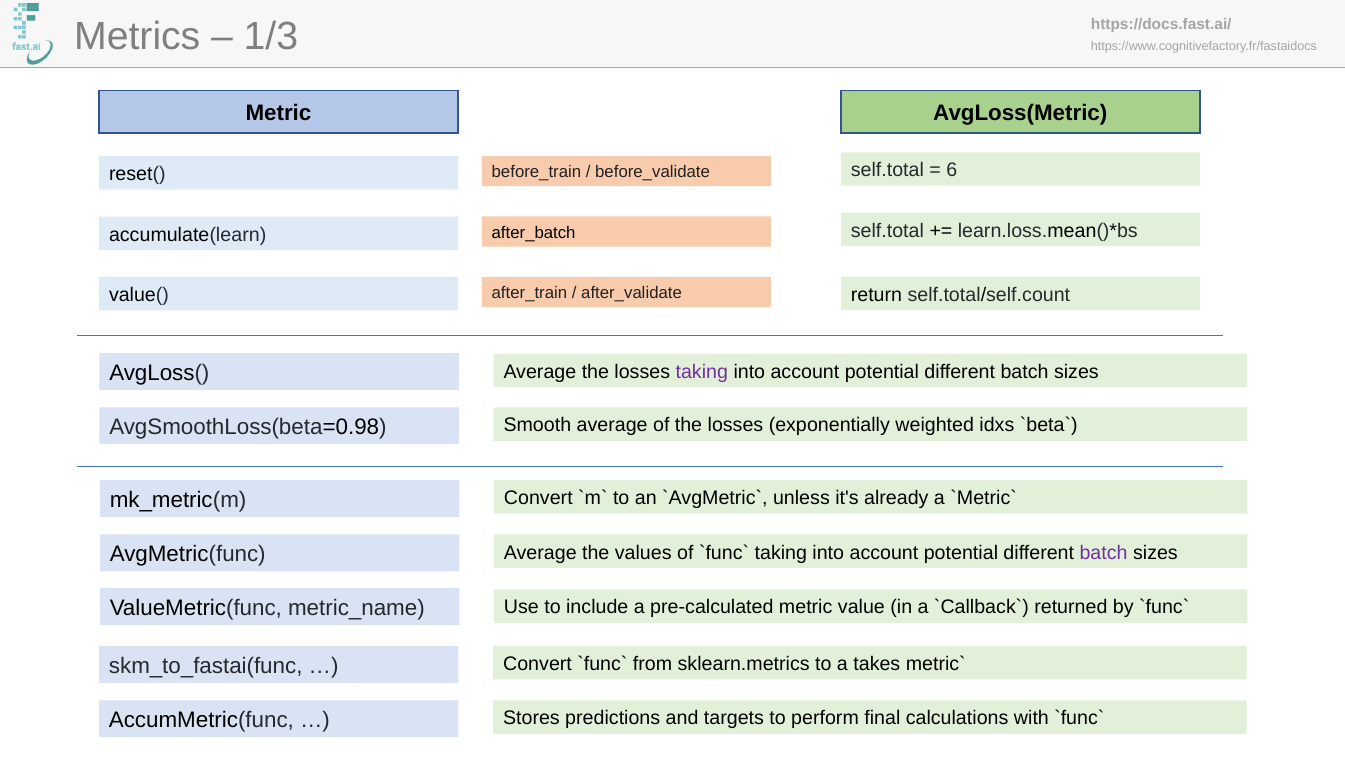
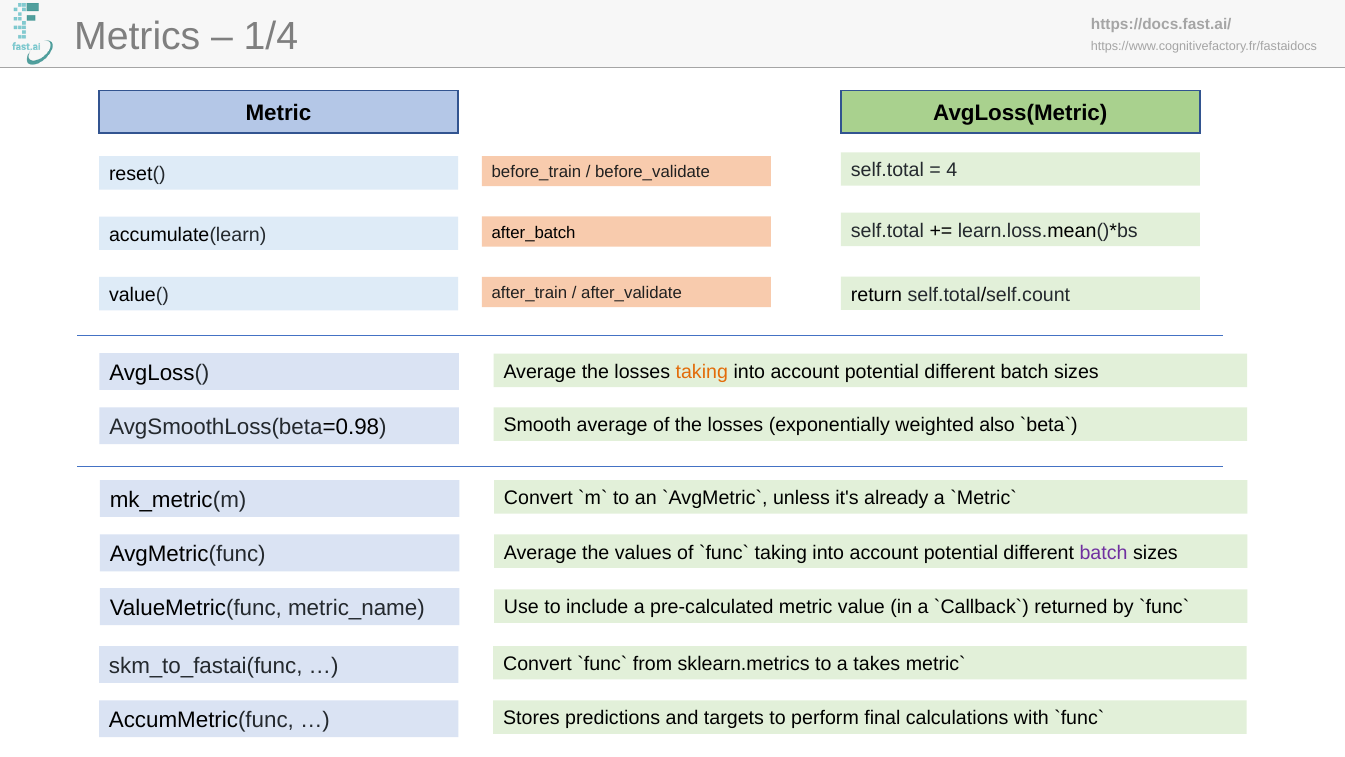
1/3: 1/3 -> 1/4 (271, 37)
6: 6 -> 4 (952, 170)
taking colour: purple -> orange (702, 372)
idxs: idxs -> also (997, 425)
